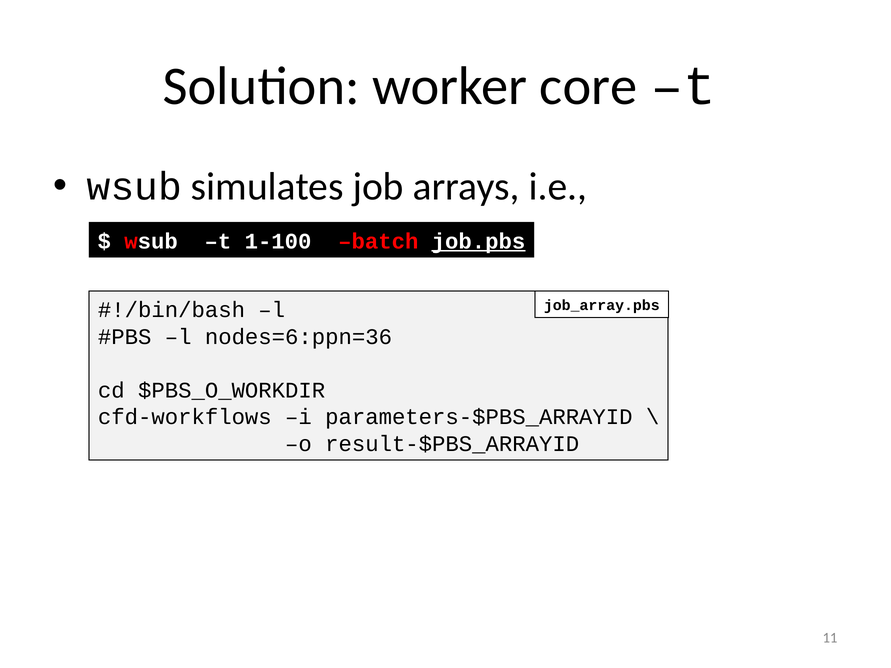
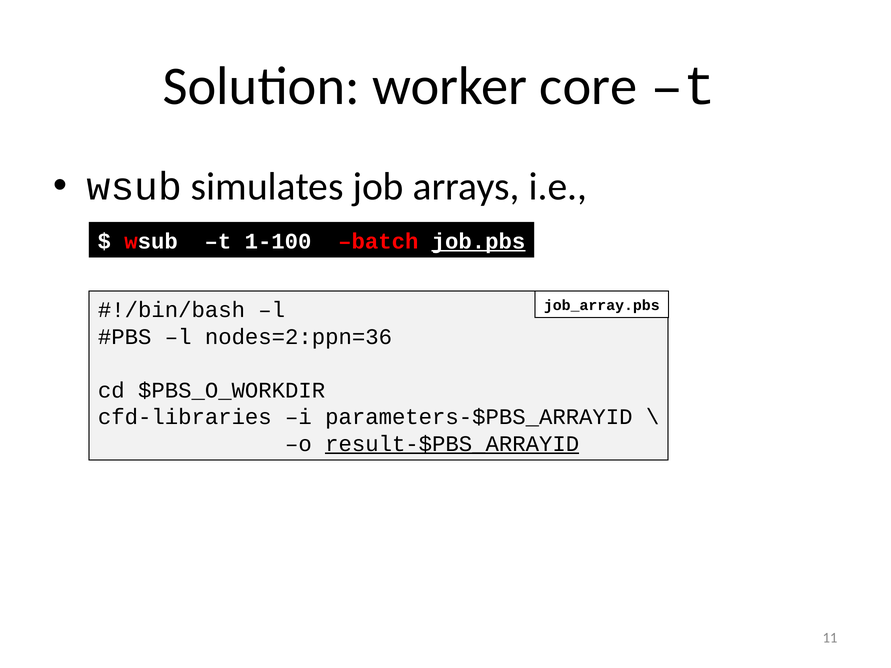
nodes=6:ppn=36: nodes=6:ppn=36 -> nodes=2:ppn=36 (298, 337)
cfd-workflows: cfd-workflows -> cfd-libraries (185, 417)
result-$PBS_ARRAYID underline: none -> present (452, 444)
